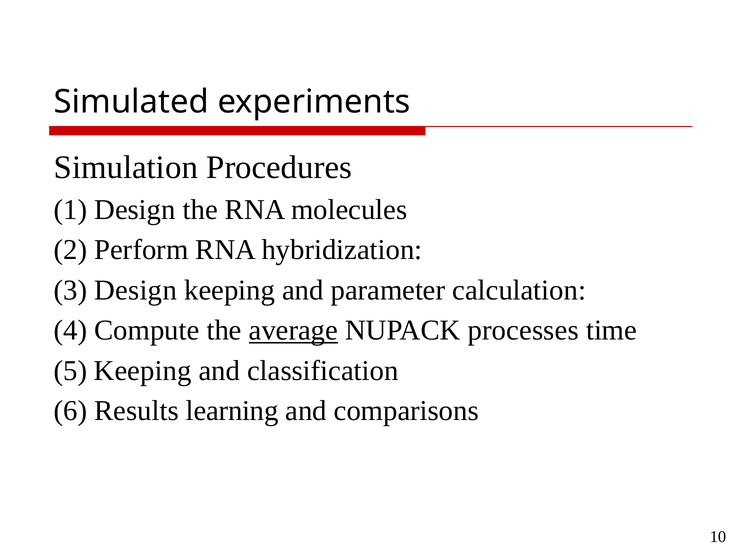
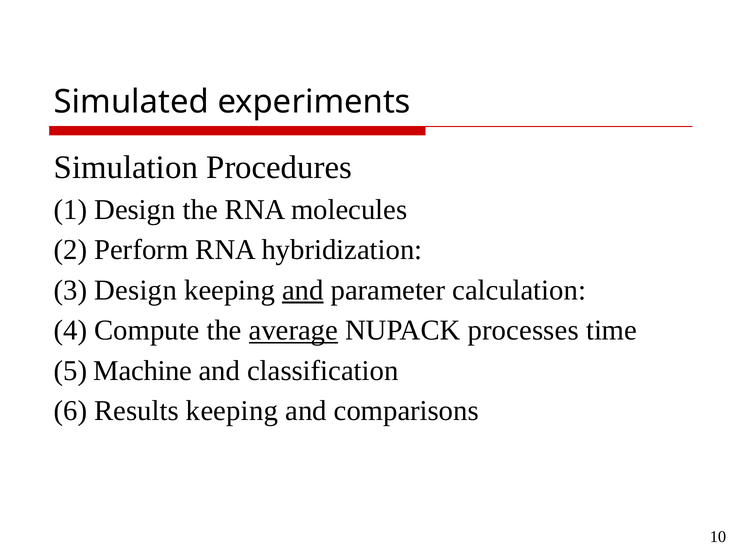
and underline: none -> present (303, 290)
5 Keeping: Keeping -> Machine (143, 371)
Results learning: learning -> keeping (232, 411)
